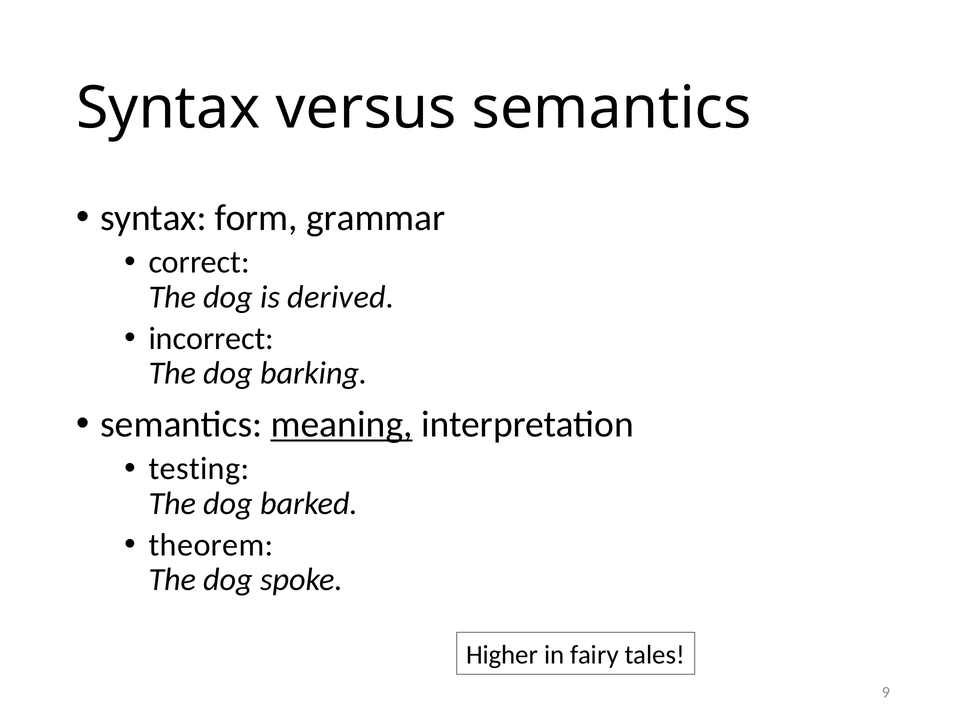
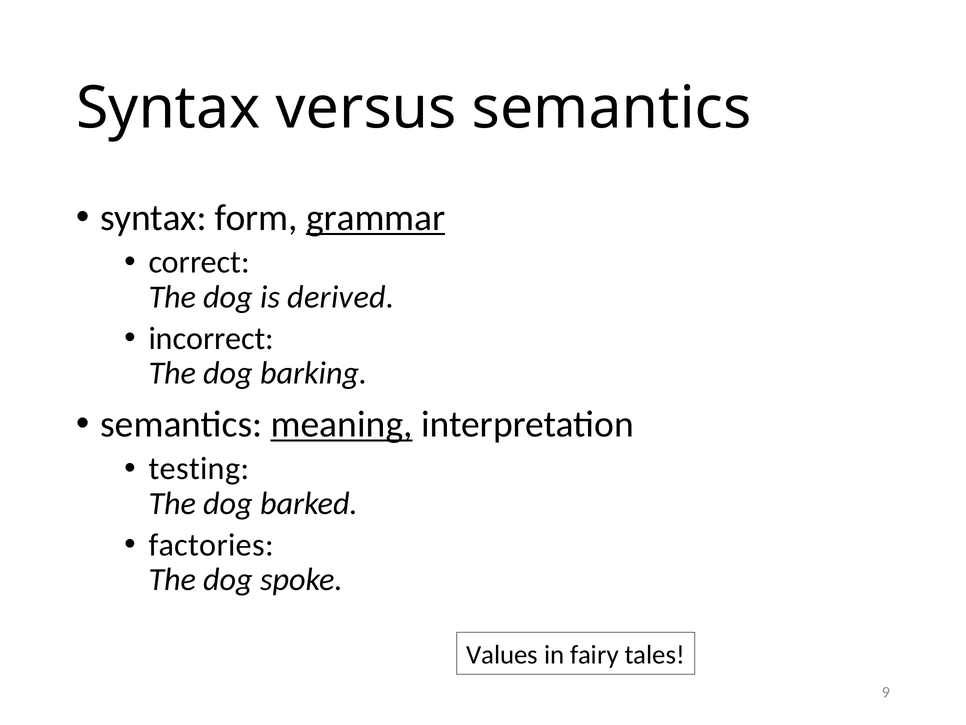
grammar underline: none -> present (376, 218)
theorem: theorem -> factories (211, 545)
Higher: Higher -> Values (502, 655)
